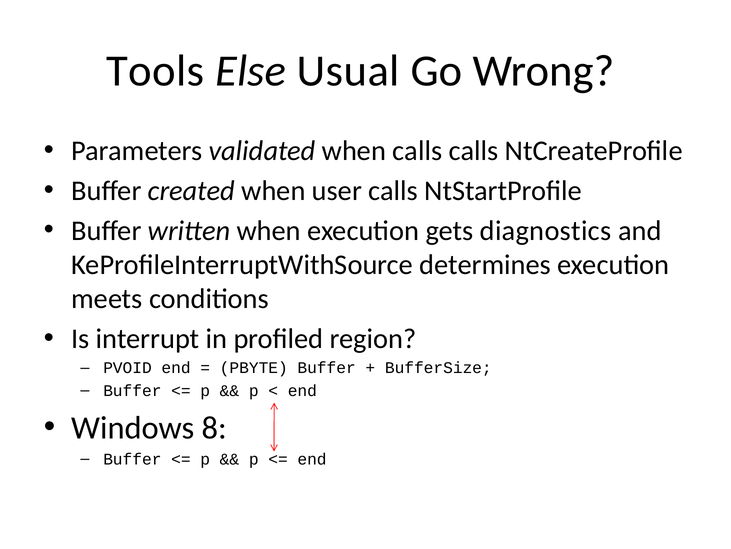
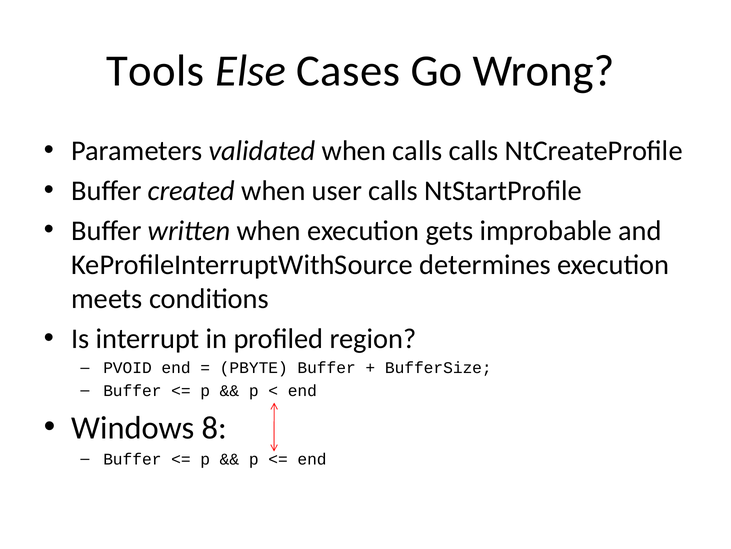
Usual: Usual -> Cases (348, 71)
diagnostics: diagnostics -> improbable (546, 230)
